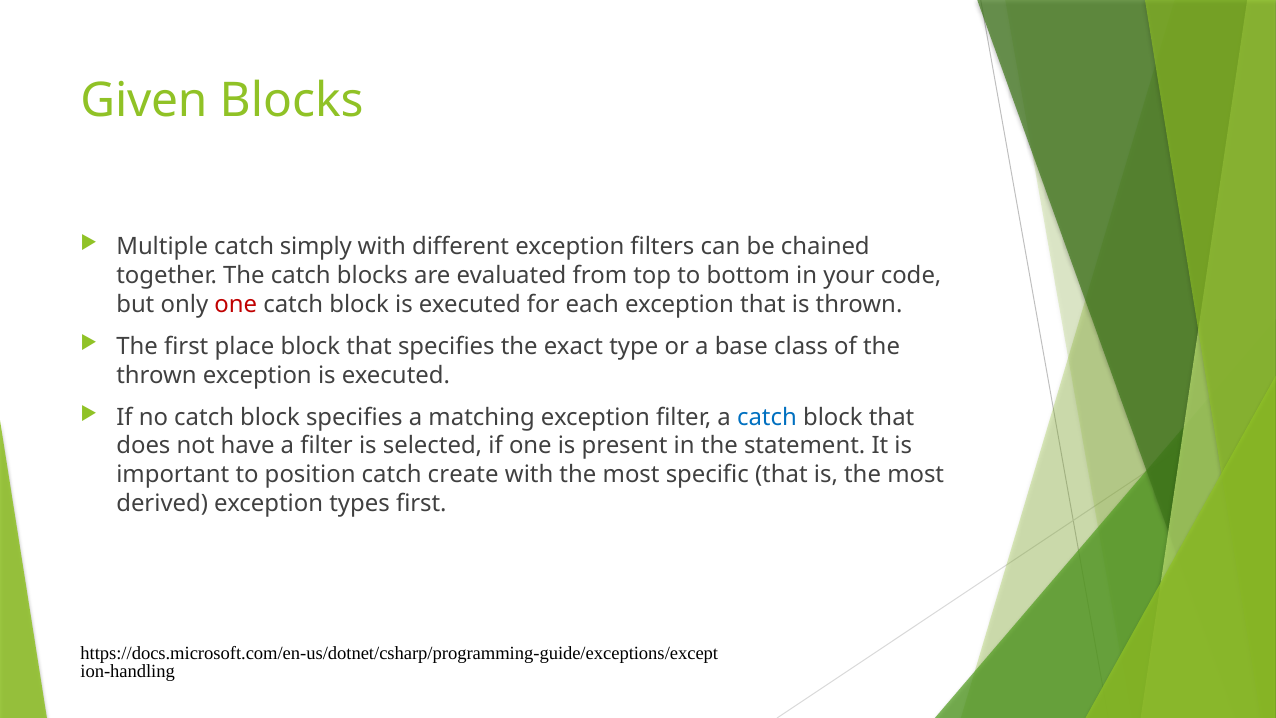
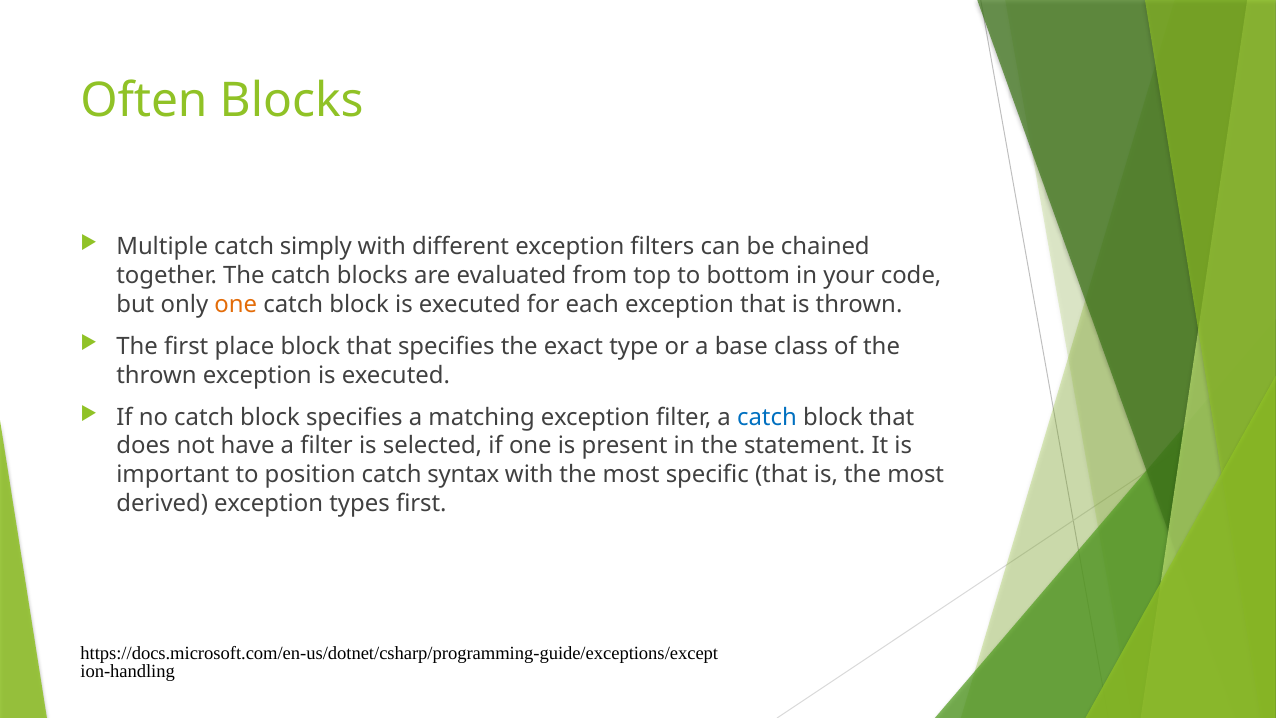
Given: Given -> Often (144, 101)
one colour: red -> orange (236, 304)
create: create -> syntax (463, 475)
